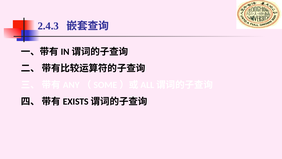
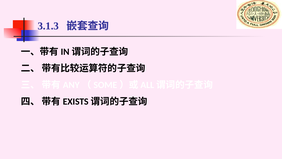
2.4.3: 2.4.3 -> 3.1.3 (48, 26)
